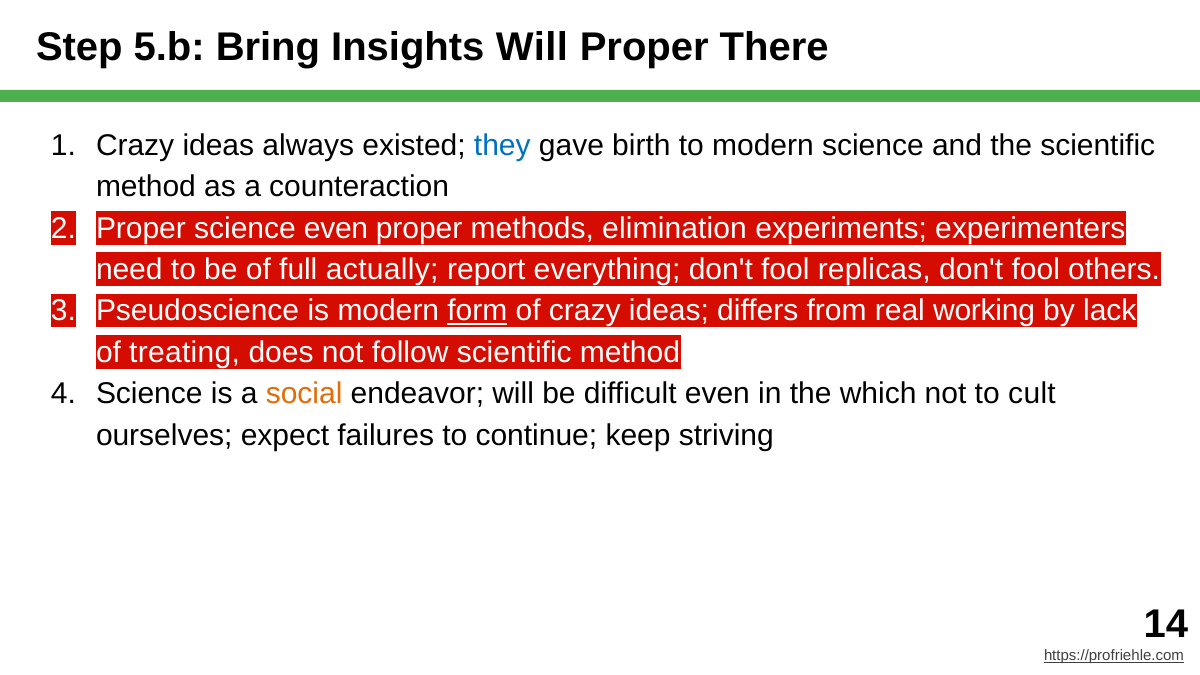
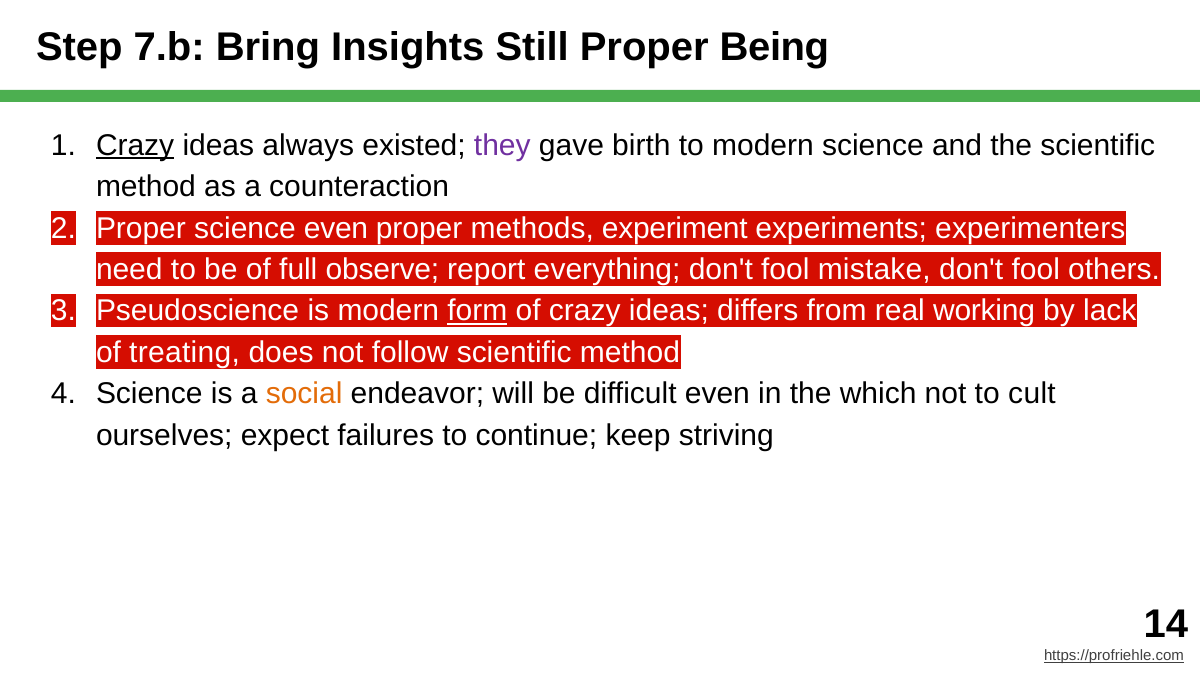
5.b: 5.b -> 7.b (169, 48)
Insights Will: Will -> Still (532, 48)
There: There -> Being (774, 48)
Crazy underline: none -> present (135, 145)
they colour: blue -> purple (502, 145)
elimination: elimination -> experiment (675, 228)
actually: actually -> observe (382, 270)
replicas: replicas -> mistake (874, 270)
